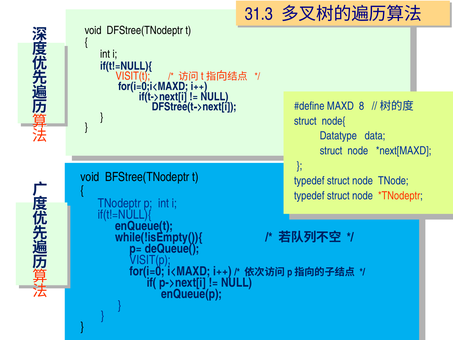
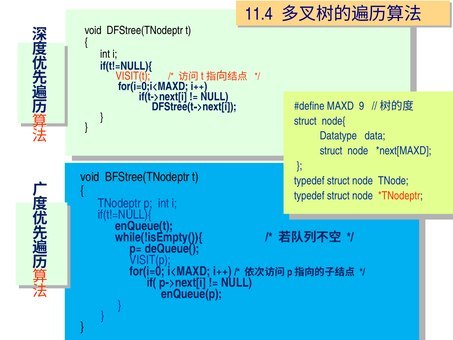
31.3: 31.3 -> 11.4 (259, 14)
8: 8 -> 9 (362, 106)
